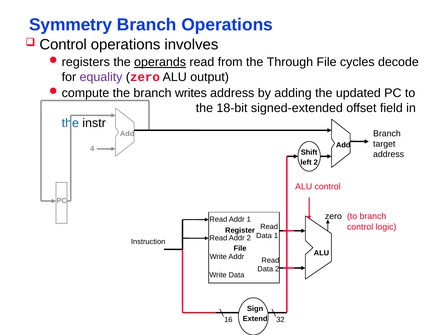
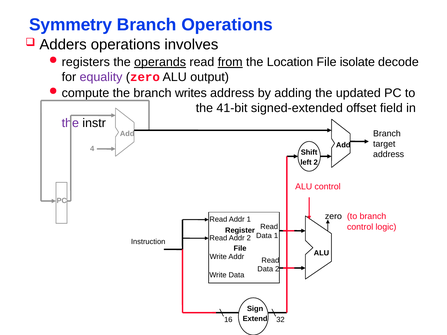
Control: Control -> Adders (63, 45)
from underline: none -> present (230, 62)
Through: Through -> Location (290, 62)
cycles: cycles -> isolate (357, 62)
18-bit: 18-bit -> 41-bit (232, 108)
the colour: blue -> purple (70, 123)
